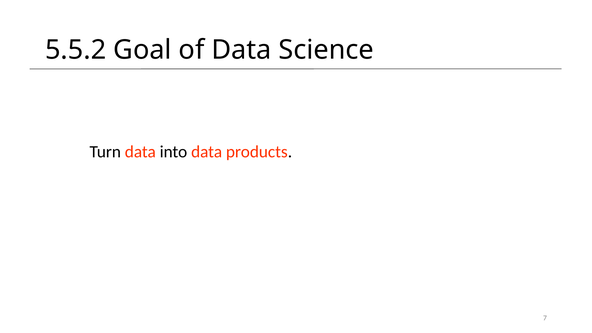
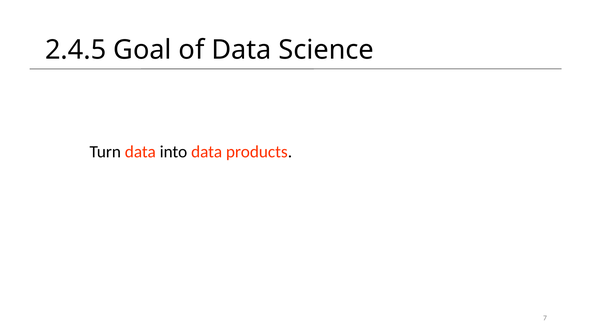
5.5.2: 5.5.2 -> 2.4.5 (76, 50)
